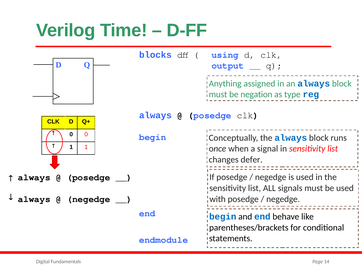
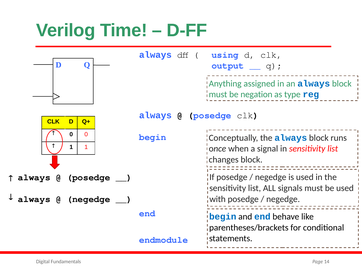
blocks: blocks -> always (155, 55)
changes defer: defer -> block (252, 159)
